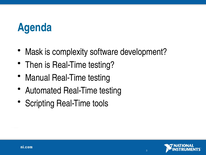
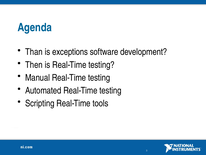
Mask: Mask -> Than (34, 52)
complexity: complexity -> exceptions (70, 52)
